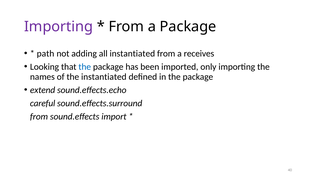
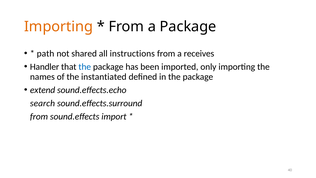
Importing colour: purple -> orange (59, 27)
adding: adding -> shared (84, 53)
all instantiated: instantiated -> instructions (132, 53)
Looking: Looking -> Handler (45, 67)
careful: careful -> search (43, 103)
